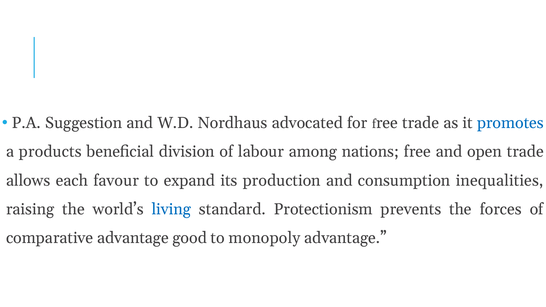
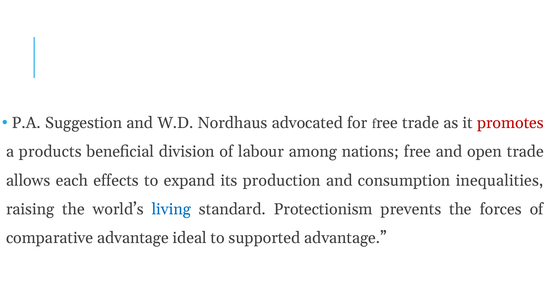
promotes colour: blue -> red (510, 123)
favour: favour -> effects (116, 180)
good: good -> ideal (190, 238)
monopoly: monopoly -> supported (264, 238)
